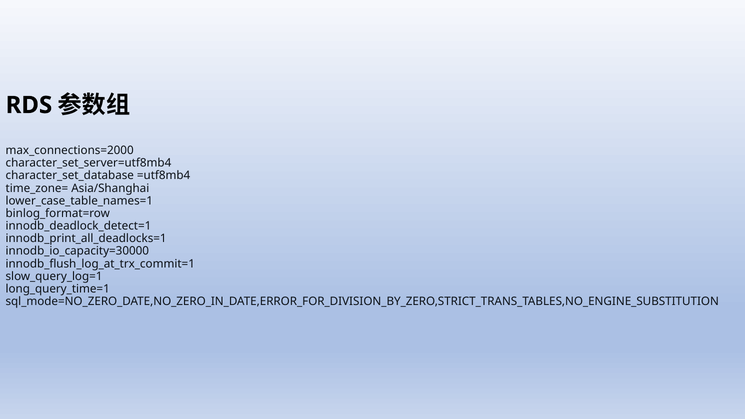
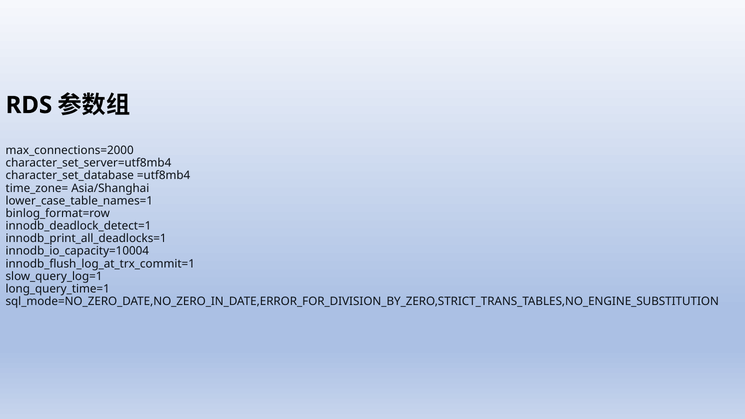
innodb_io_capacity=30000: innodb_io_capacity=30000 -> innodb_io_capacity=10004 (77, 251)
